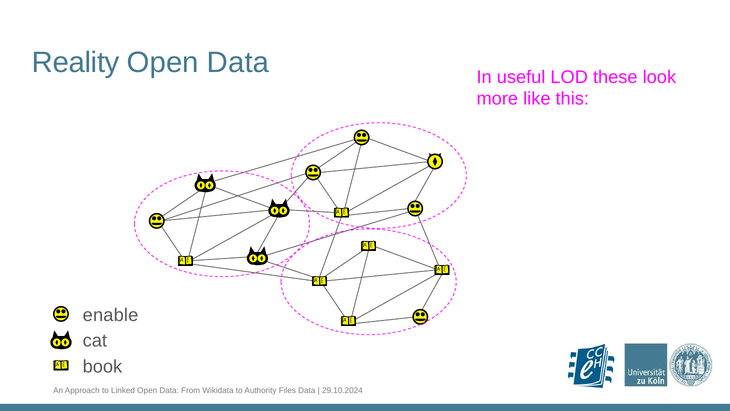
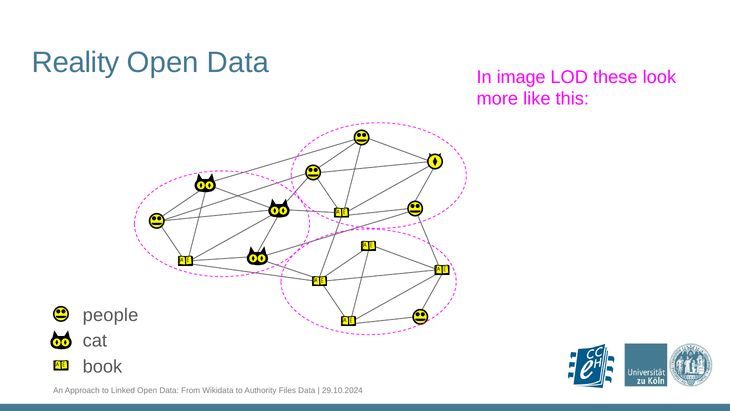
useful: useful -> image (521, 77)
enable: enable -> people (111, 315)
